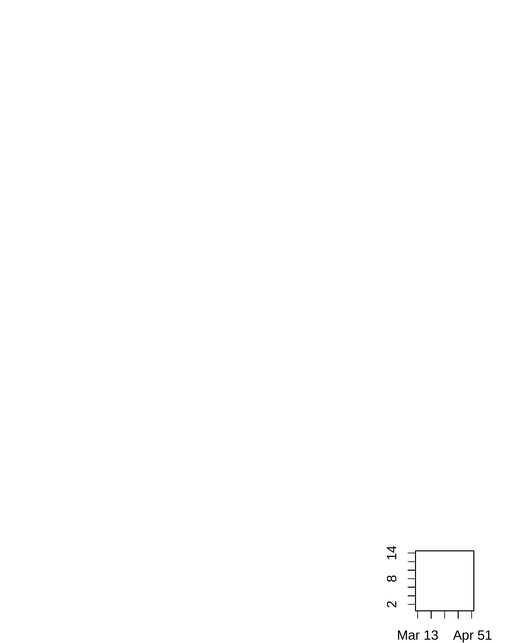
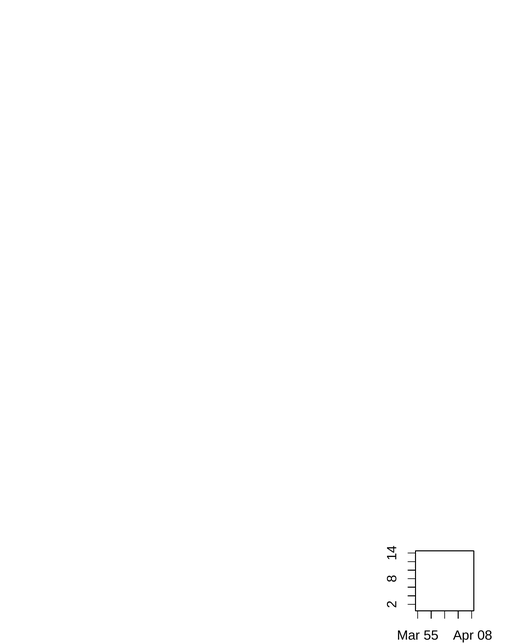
13: 13 -> 55 (431, 635)
51: 51 -> 08 (485, 635)
